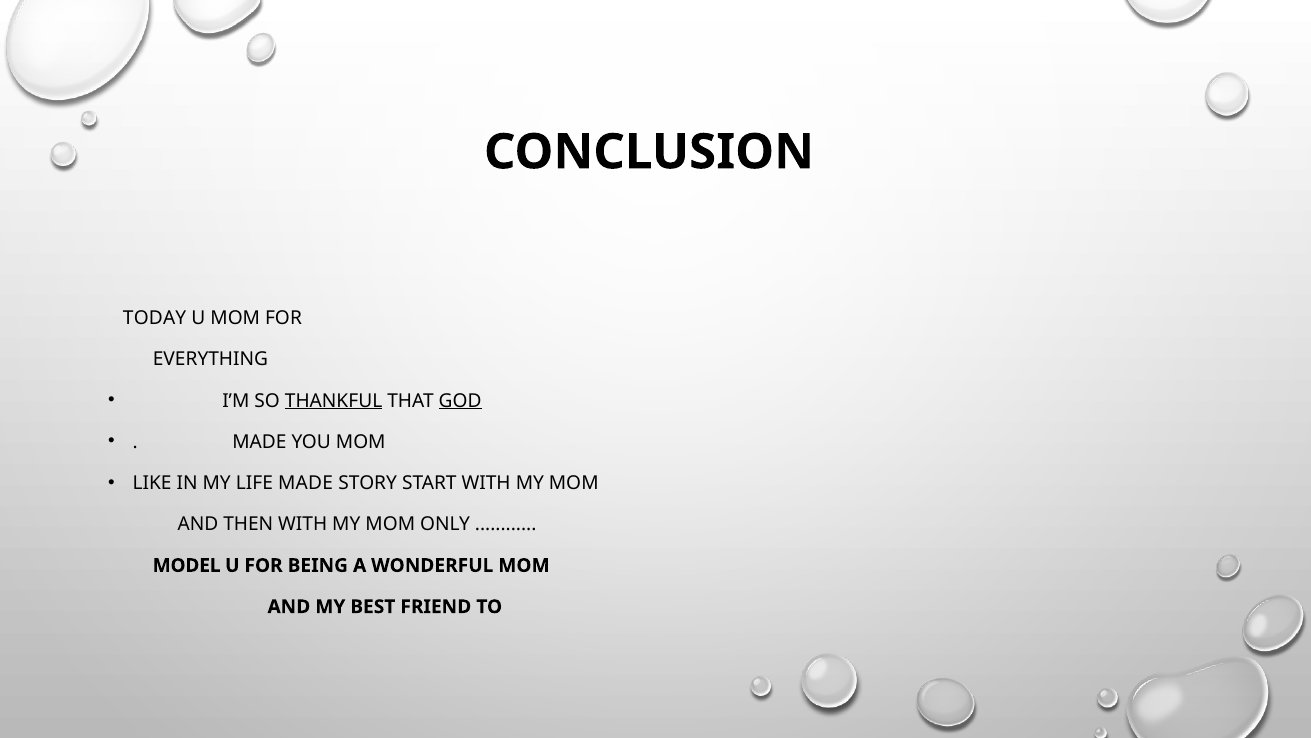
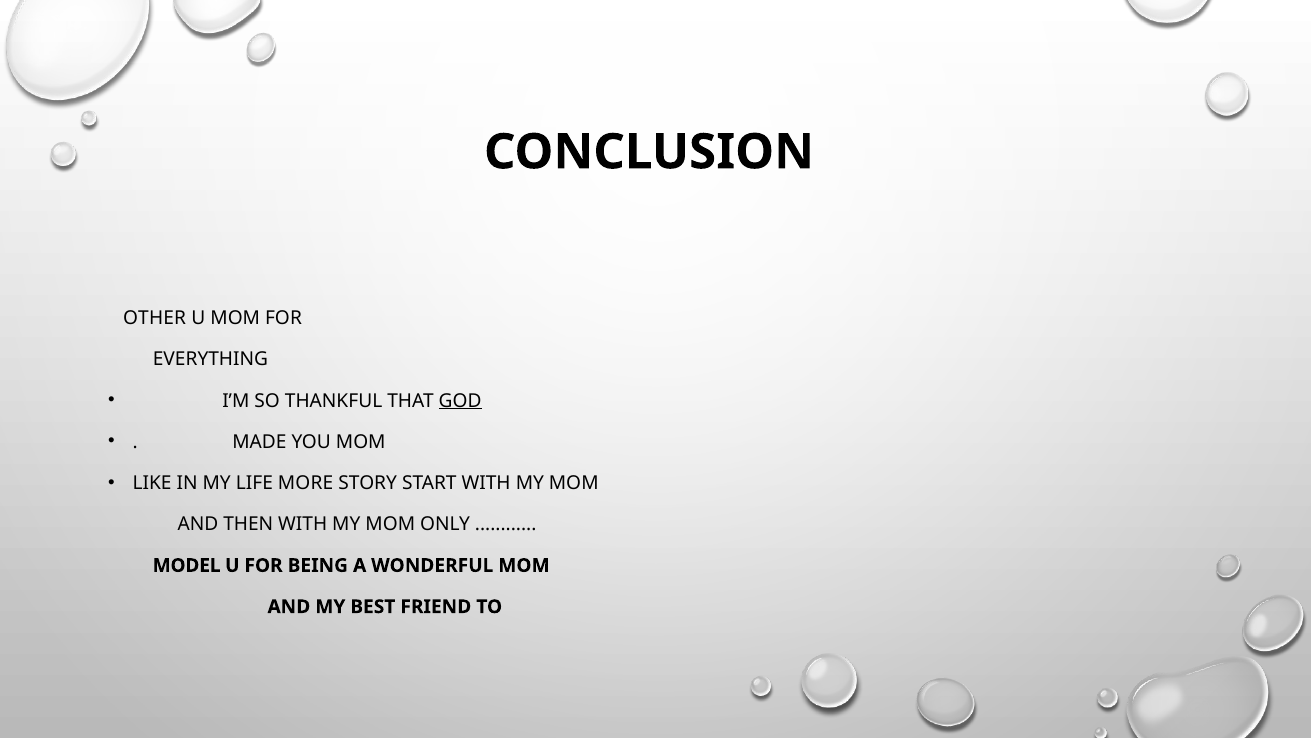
TODAY: TODAY -> OTHER (155, 318)
THANKFUL underline: present -> none (334, 400)
LIFE MADE: MADE -> MORE (306, 483)
